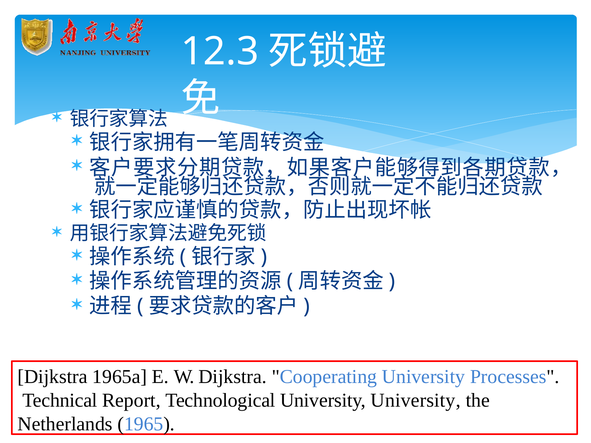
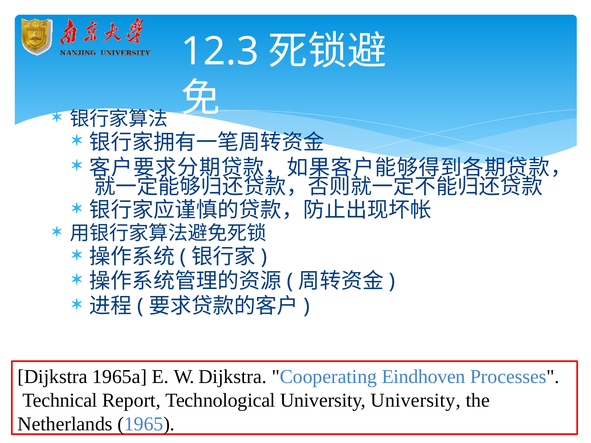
Cooperating University: University -> Eindhoven (424, 377)
